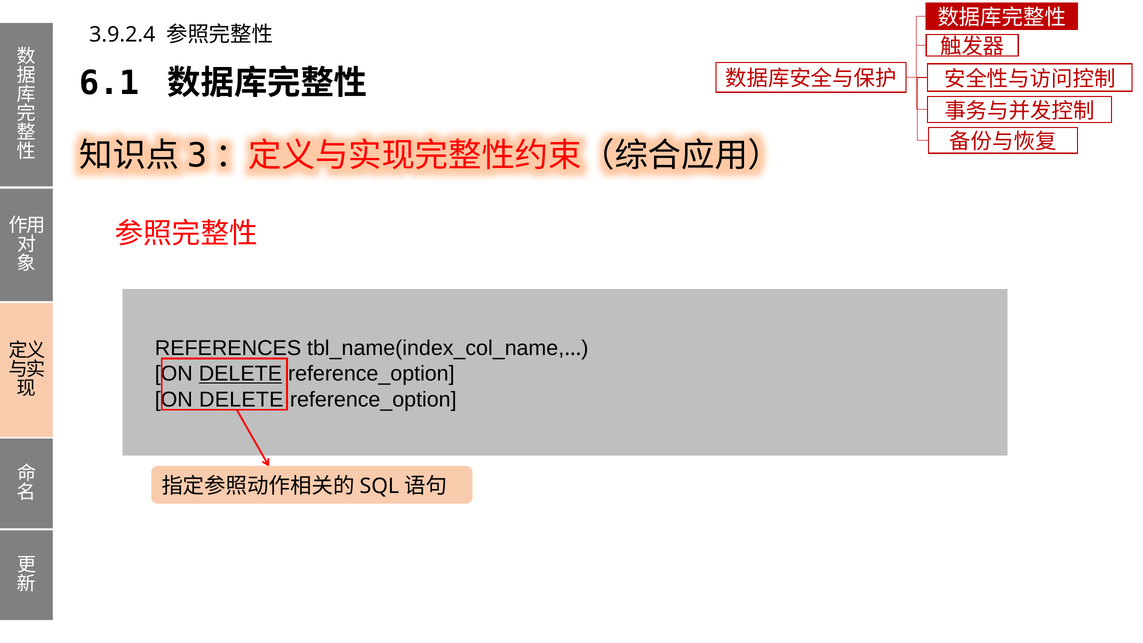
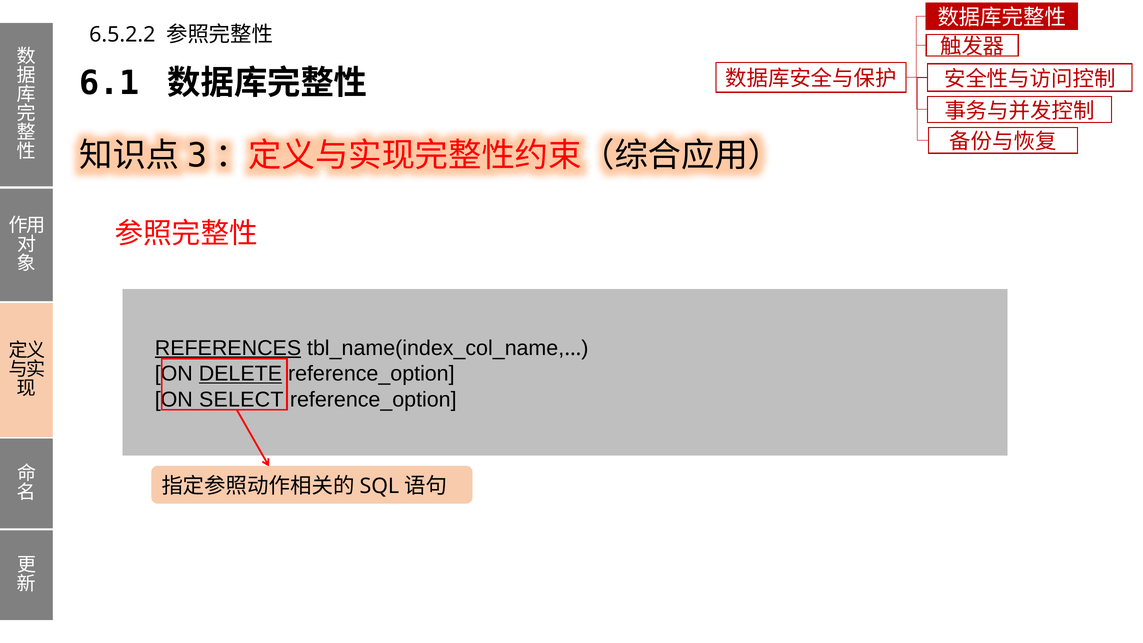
3.9.2.4: 3.9.2.4 -> 6.5.2.2 (122, 35)
REFERENCES underline: none -> present (228, 348)
DELETE: DELETE -> SELECT (241, 399)
